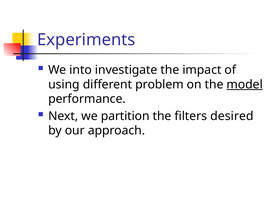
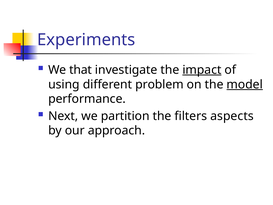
into: into -> that (81, 70)
impact underline: none -> present (202, 70)
desired: desired -> aspects (232, 116)
